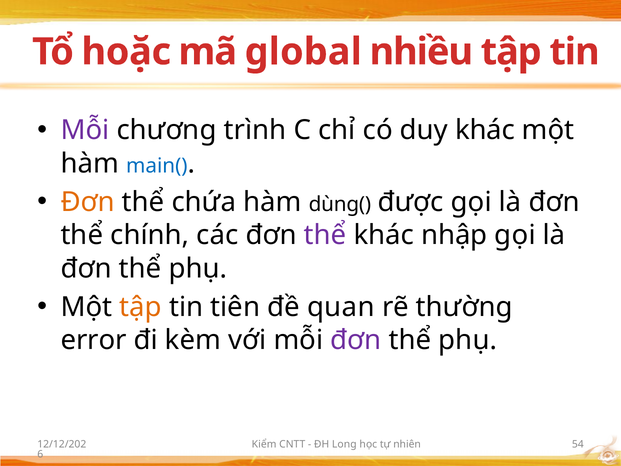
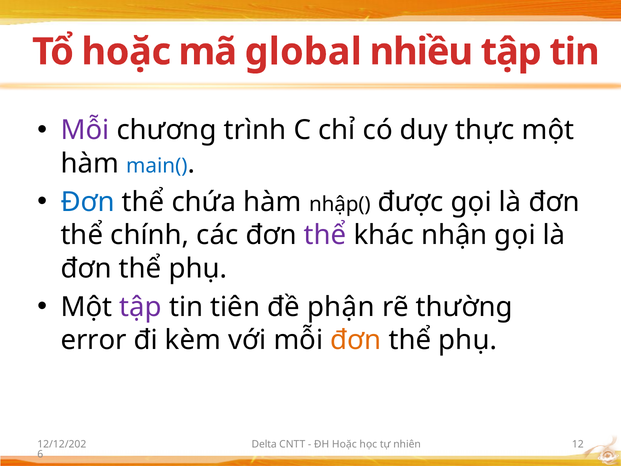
duy khác: khác -> thực (485, 130)
Đơn colour: orange -> blue (88, 202)
dùng(: dùng( -> nhập( (340, 204)
nhập: nhập -> nhận (454, 235)
tập colour: orange -> purple (141, 307)
quan: quan -> phận (341, 307)
đơn colour: purple -> orange (356, 340)
Kiểm: Kiểm -> Delta (264, 444)
ĐH Long: Long -> Hoặc (344, 444)
54: 54 -> 12 (578, 444)
